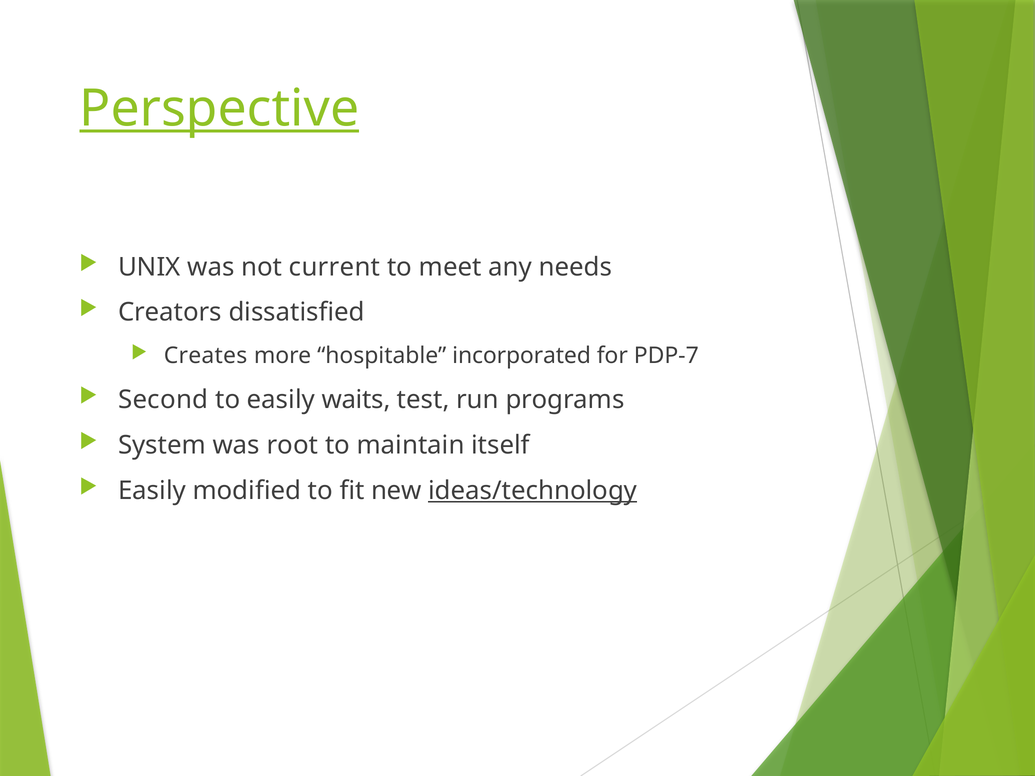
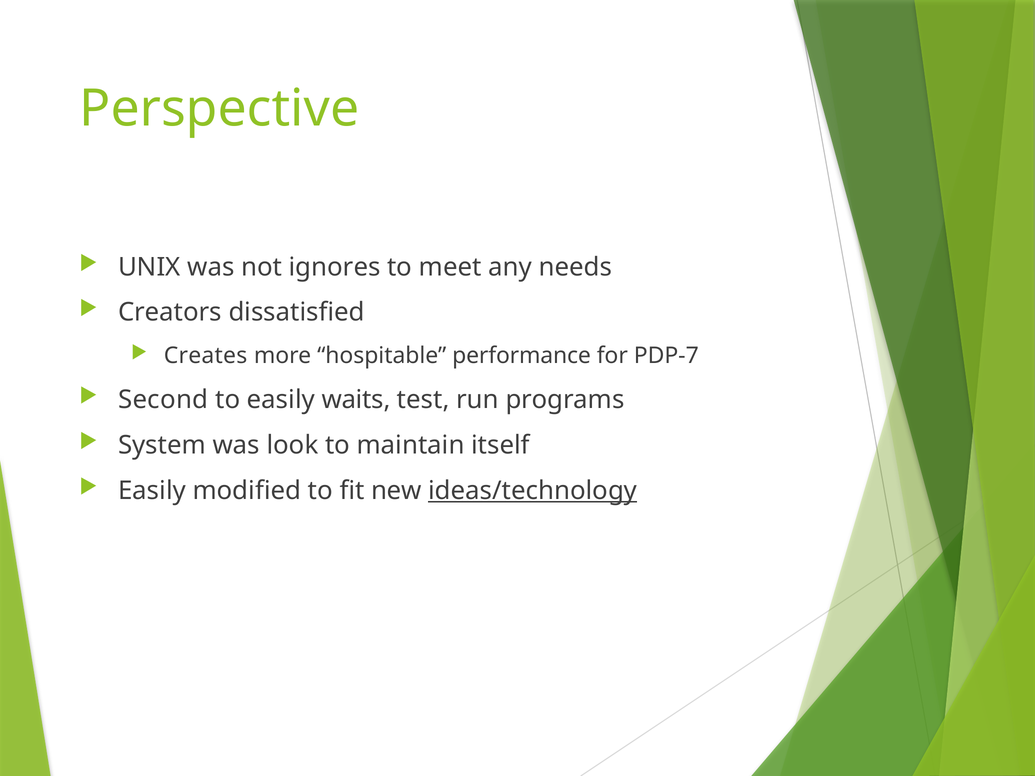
Perspective underline: present -> none (219, 109)
current: current -> ignores (335, 267)
incorporated: incorporated -> performance (522, 356)
root: root -> look (292, 445)
